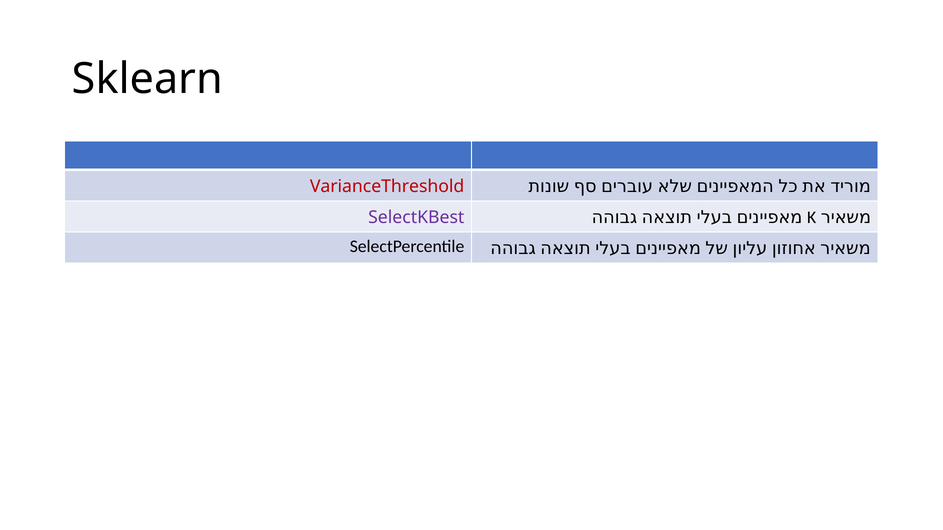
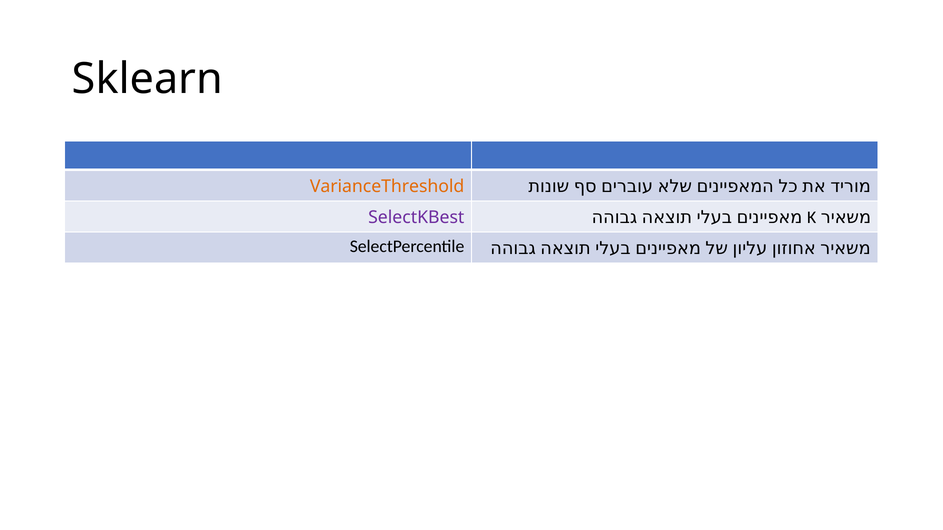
VarianceThreshold colour: red -> orange (387, 186)
